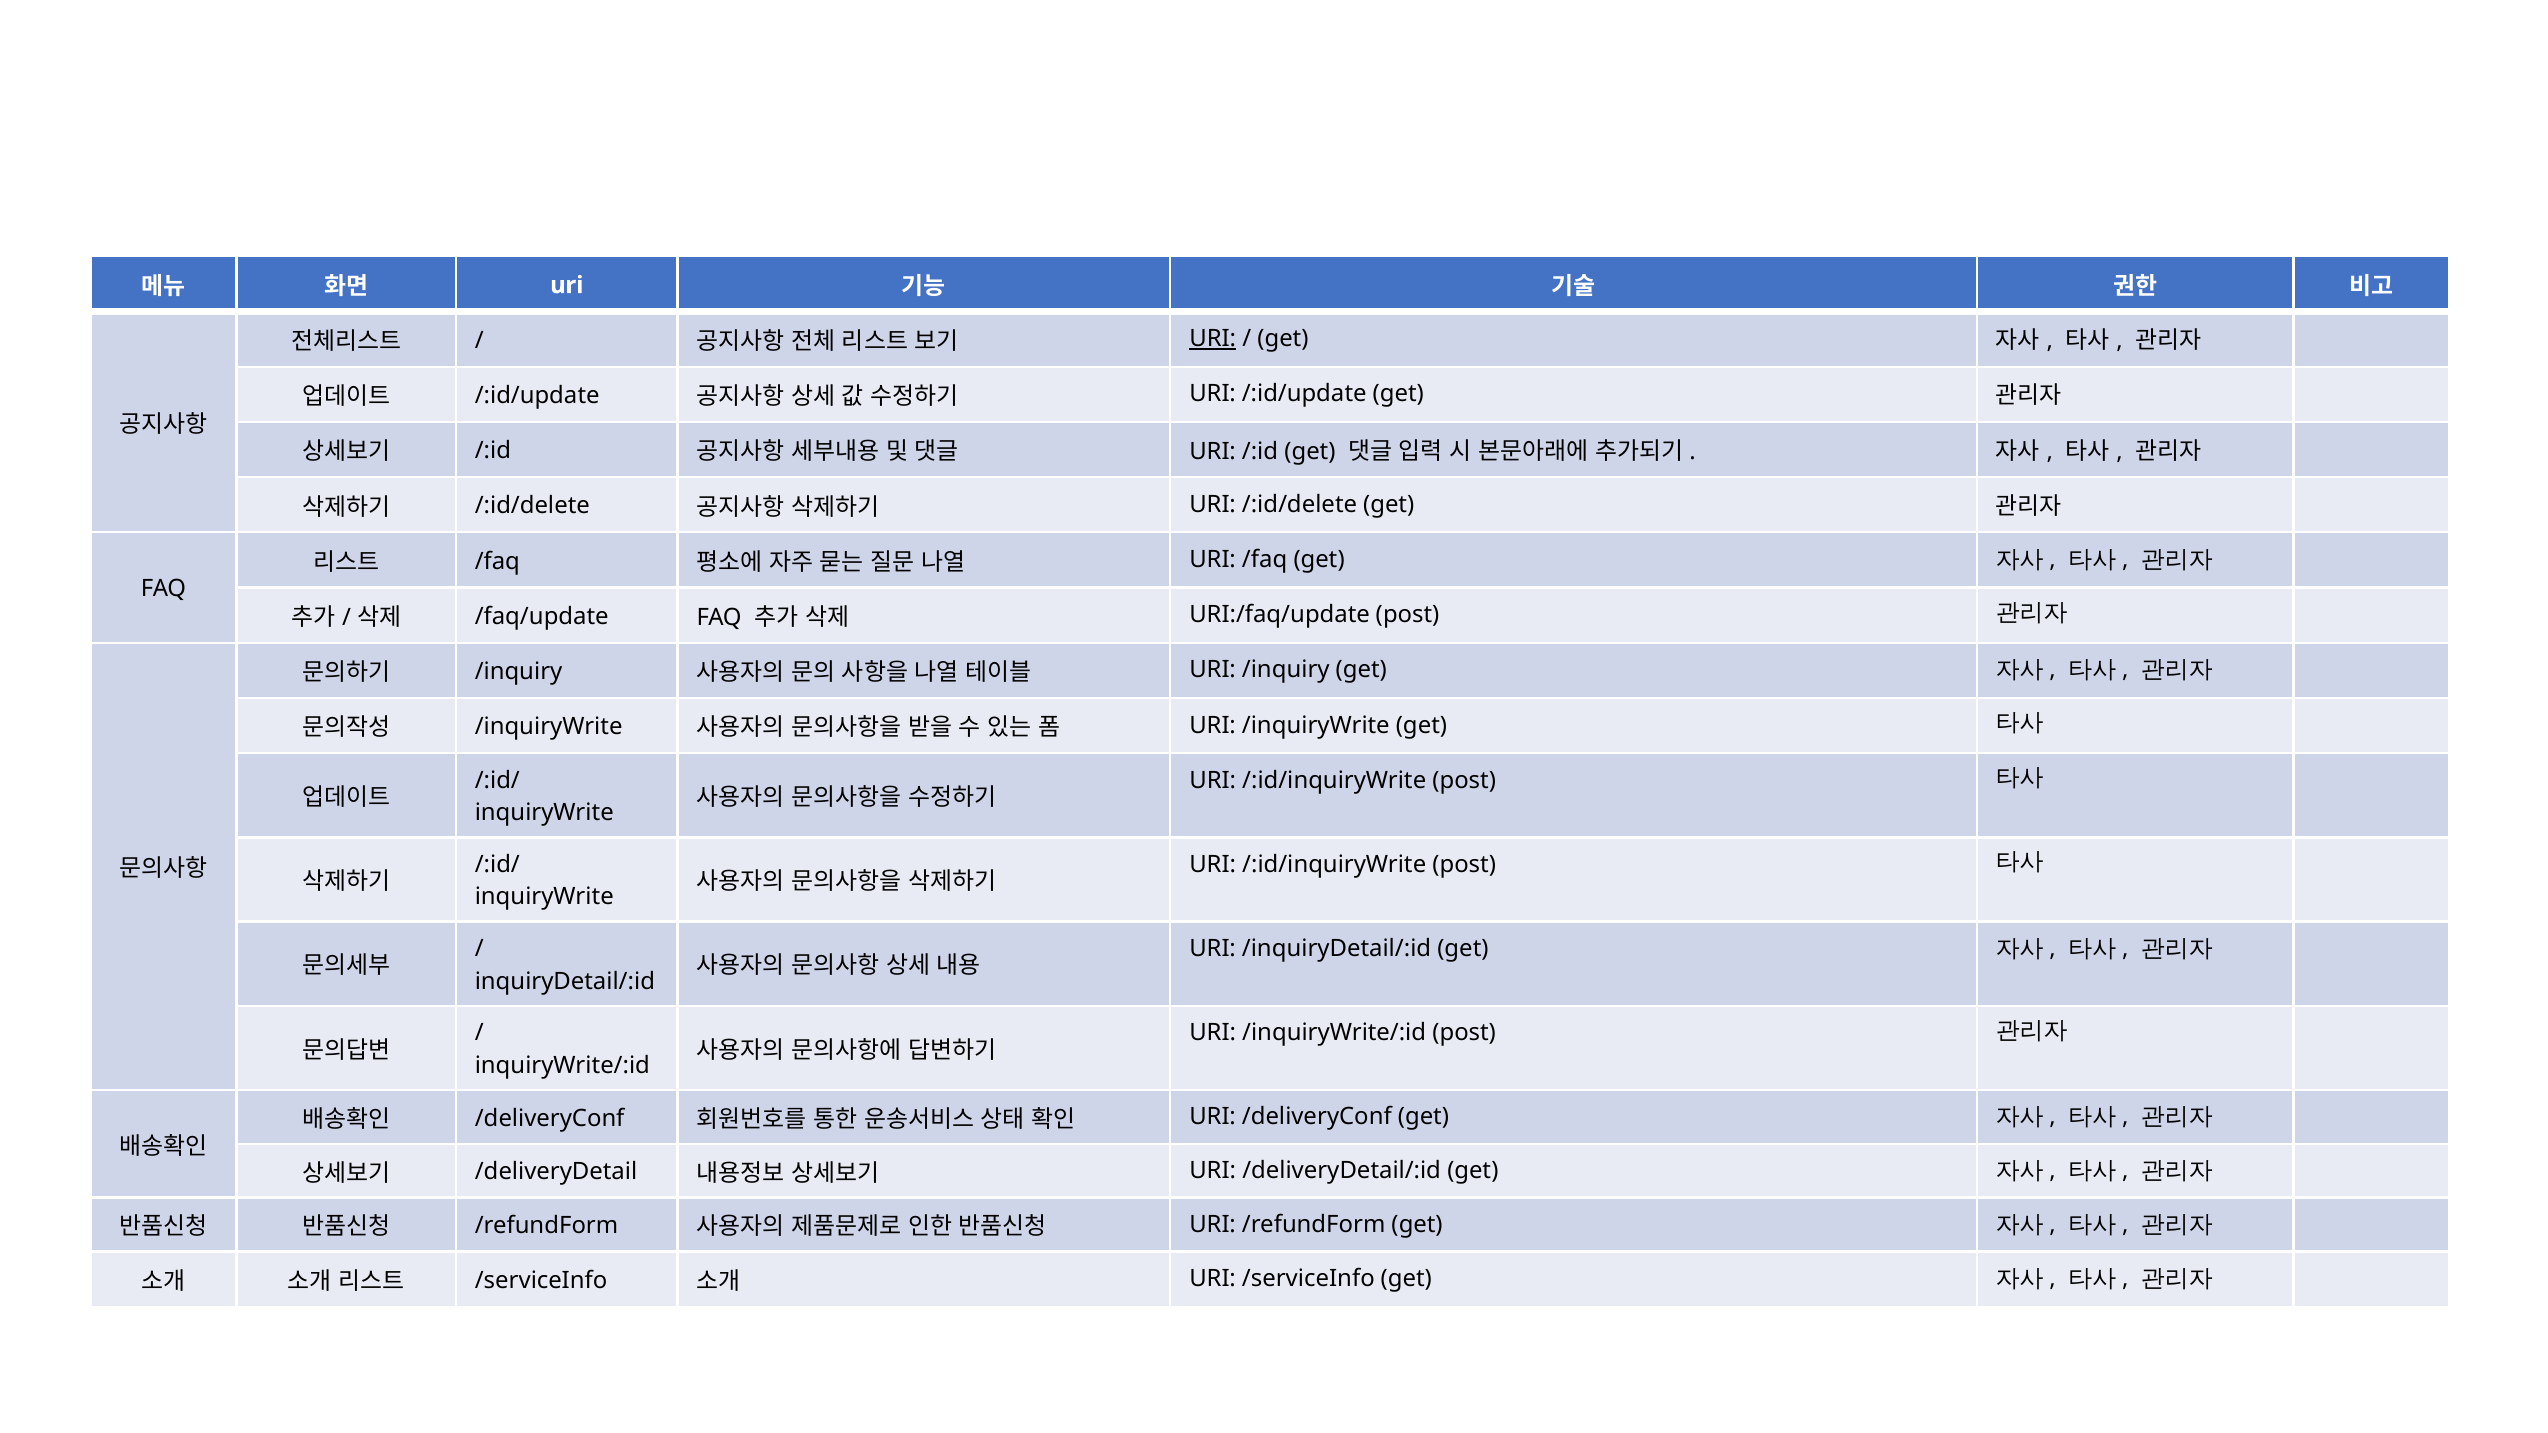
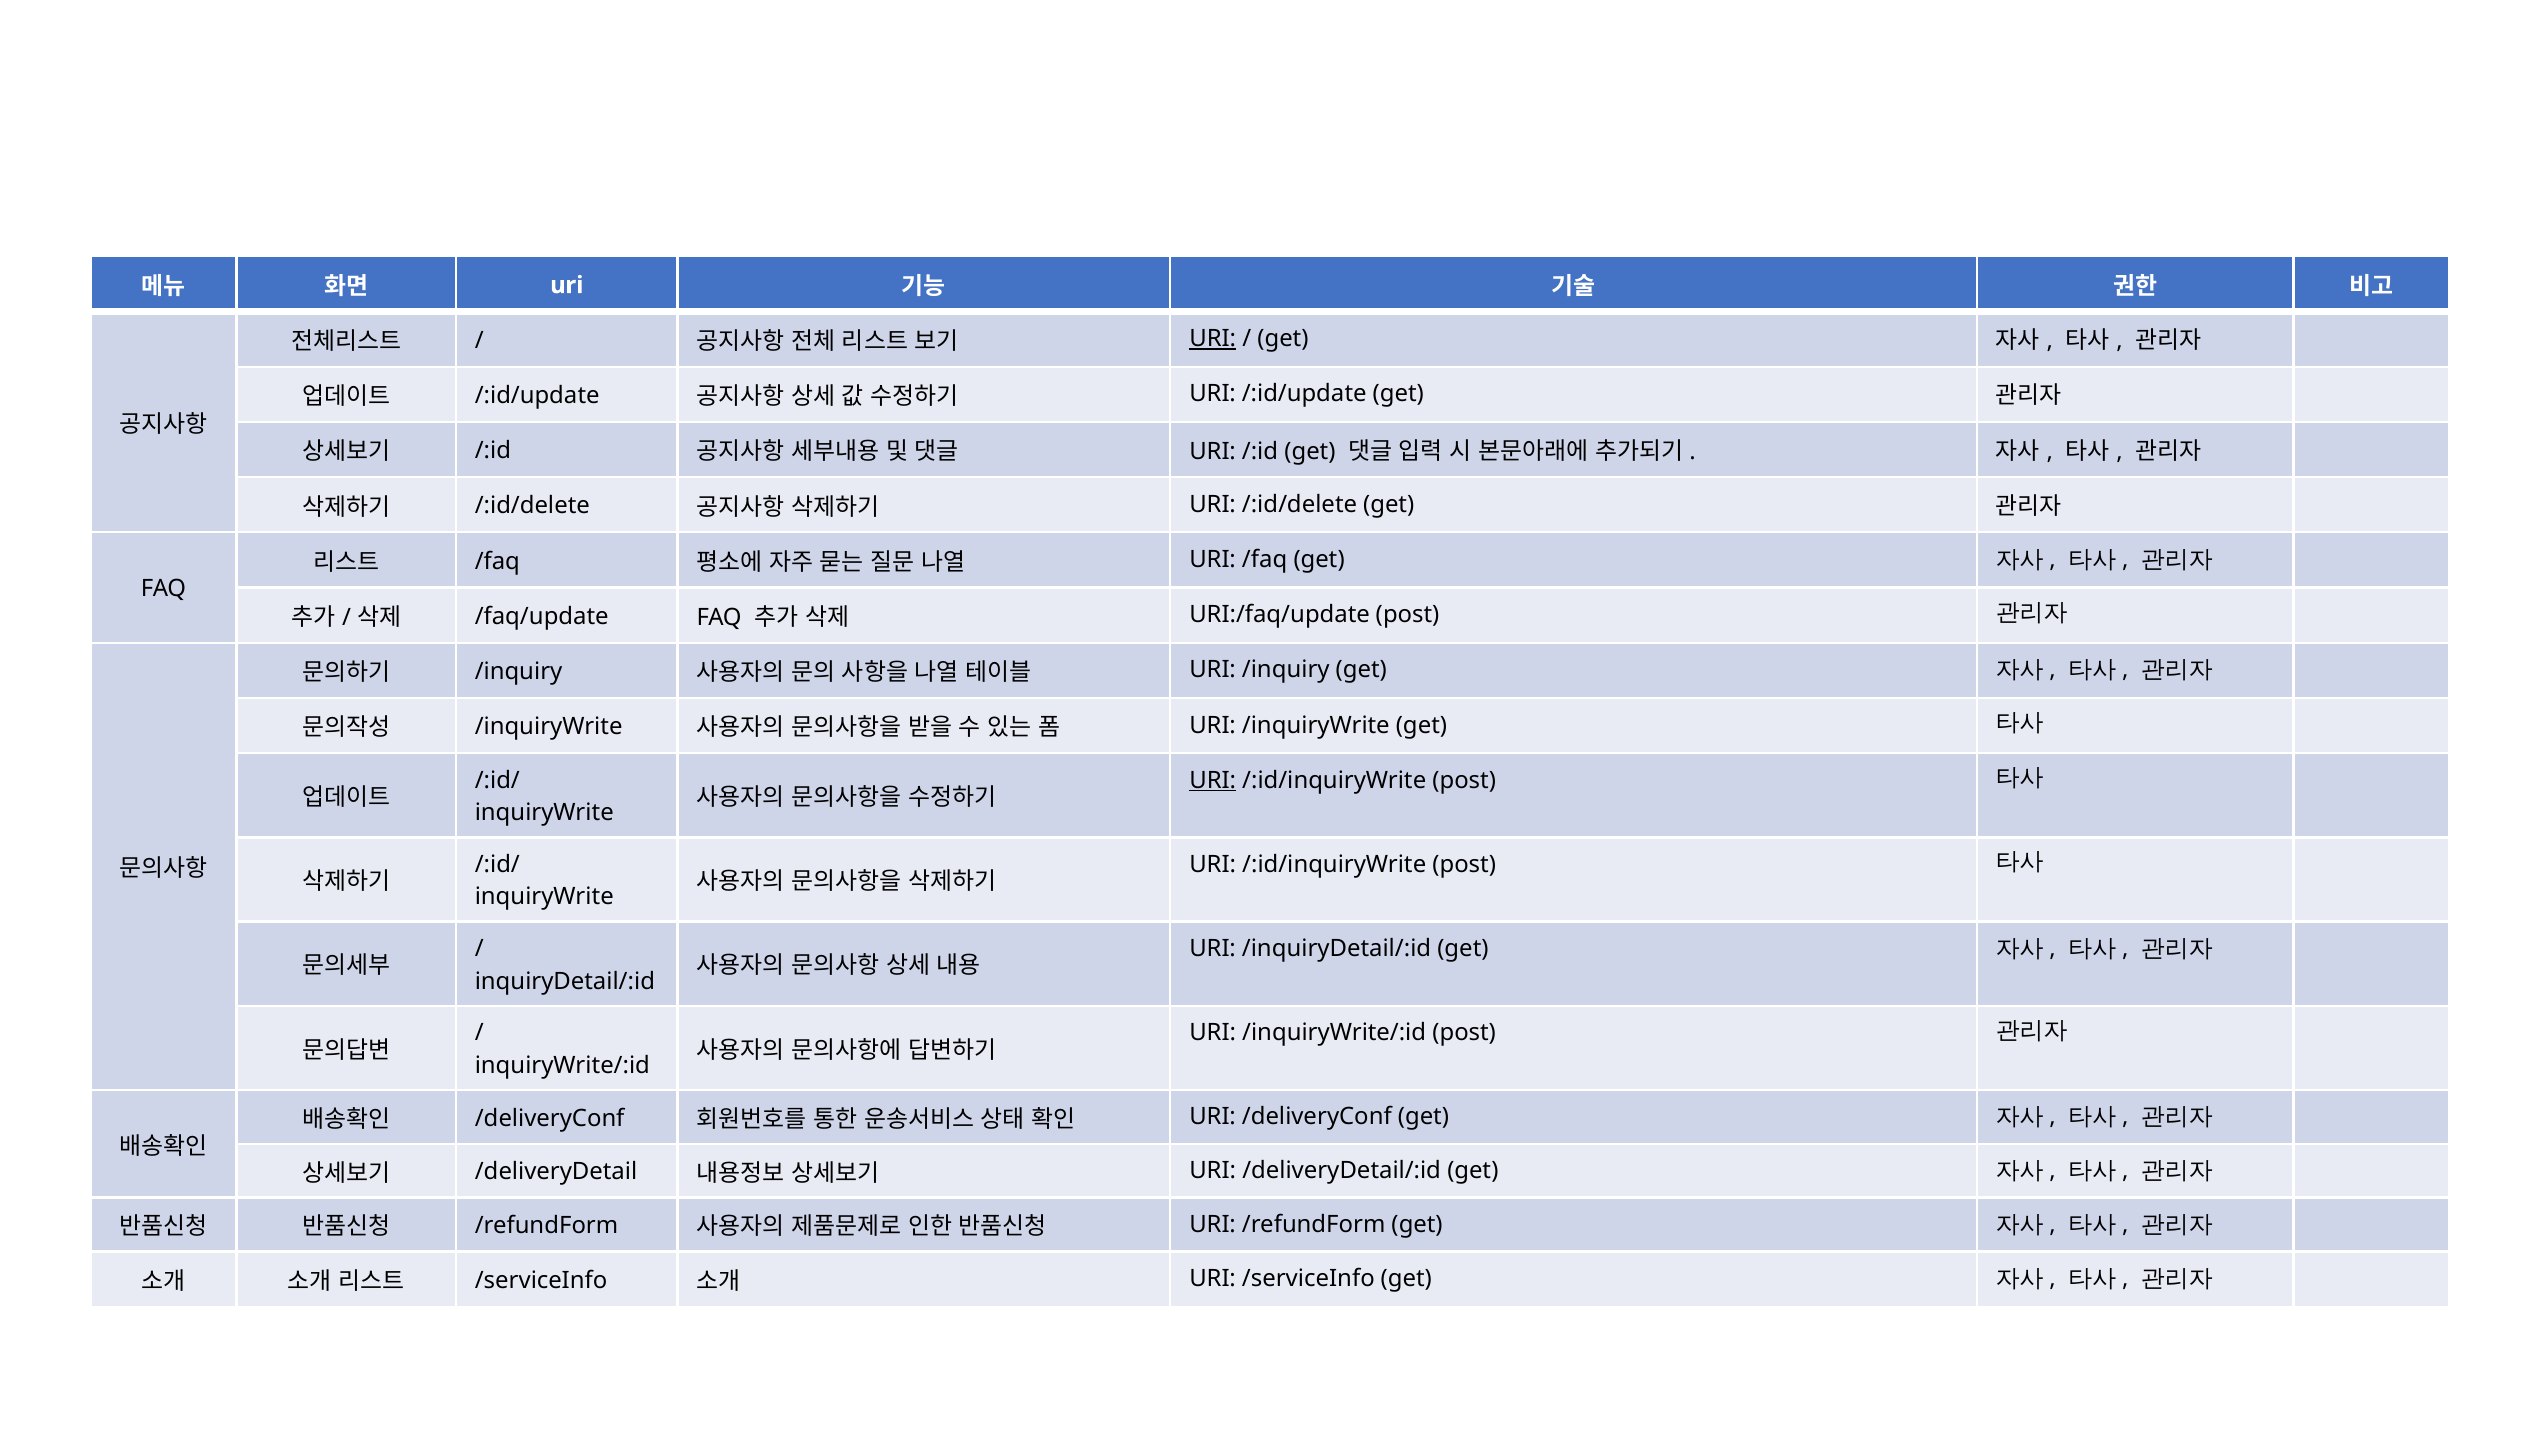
URI underline: none -> present (1213, 780)
